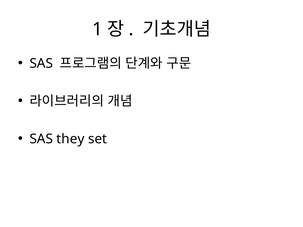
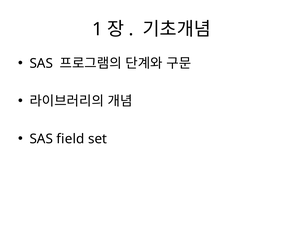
they: they -> field (70, 139)
